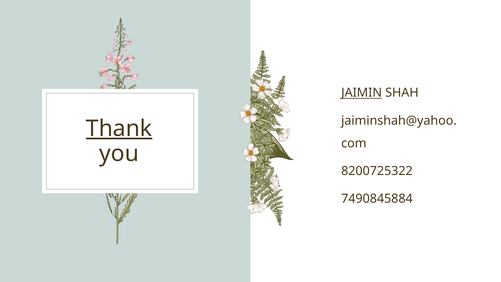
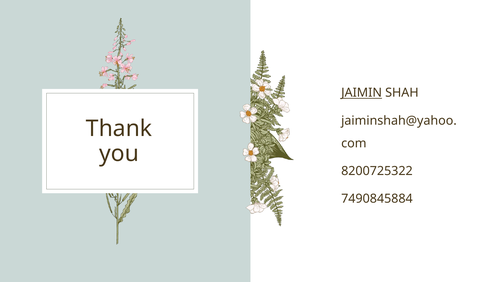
Thank underline: present -> none (119, 129)
